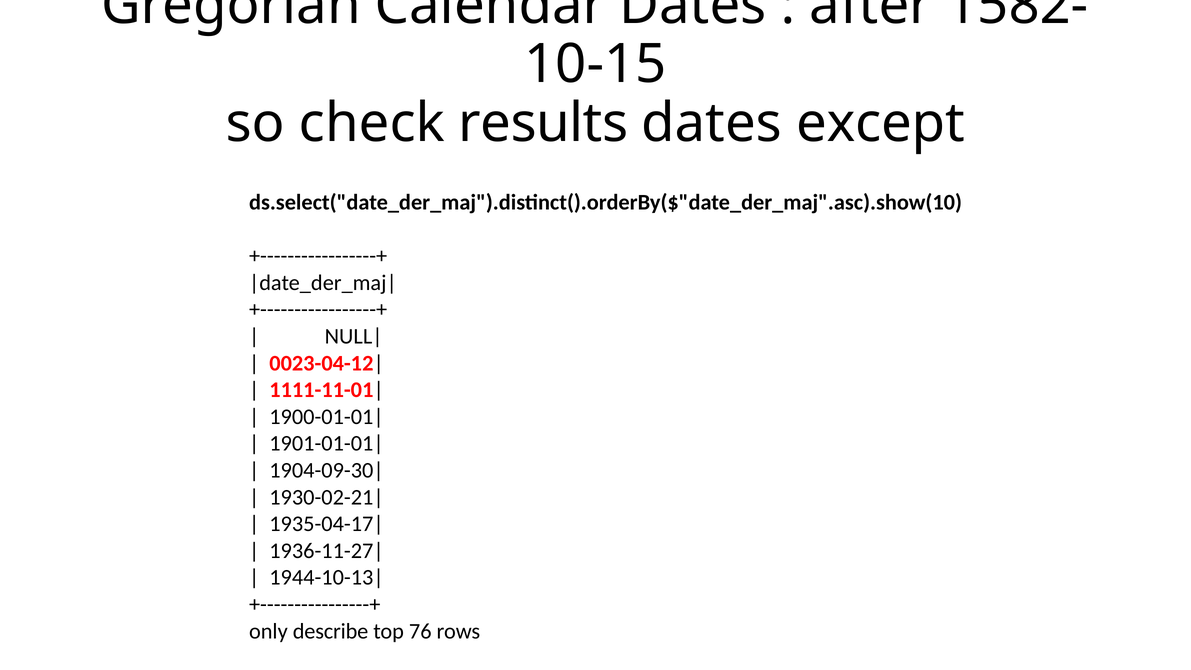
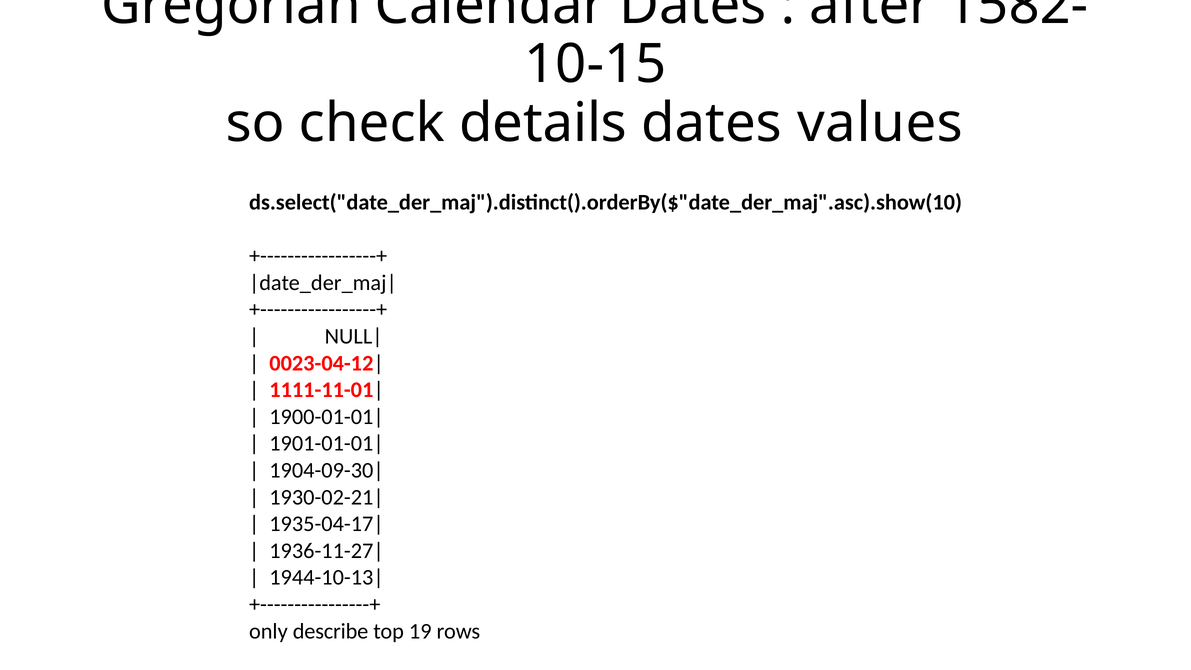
results: results -> details (543, 123)
except: except -> values (880, 123)
76: 76 -> 19 (420, 631)
